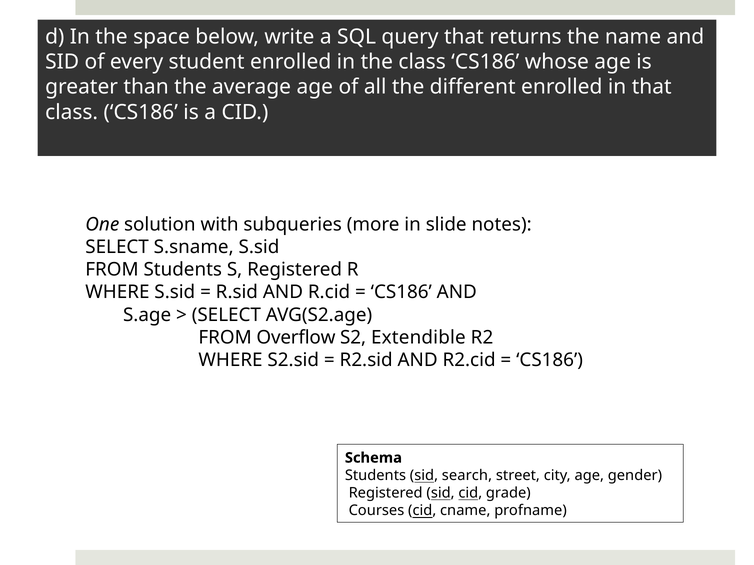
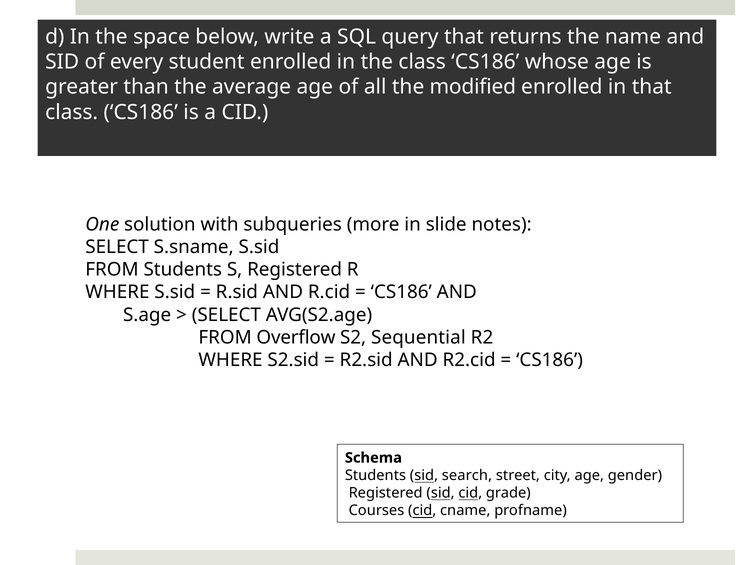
different: different -> modified (473, 87)
Extendible: Extendible -> Sequential (418, 338)
